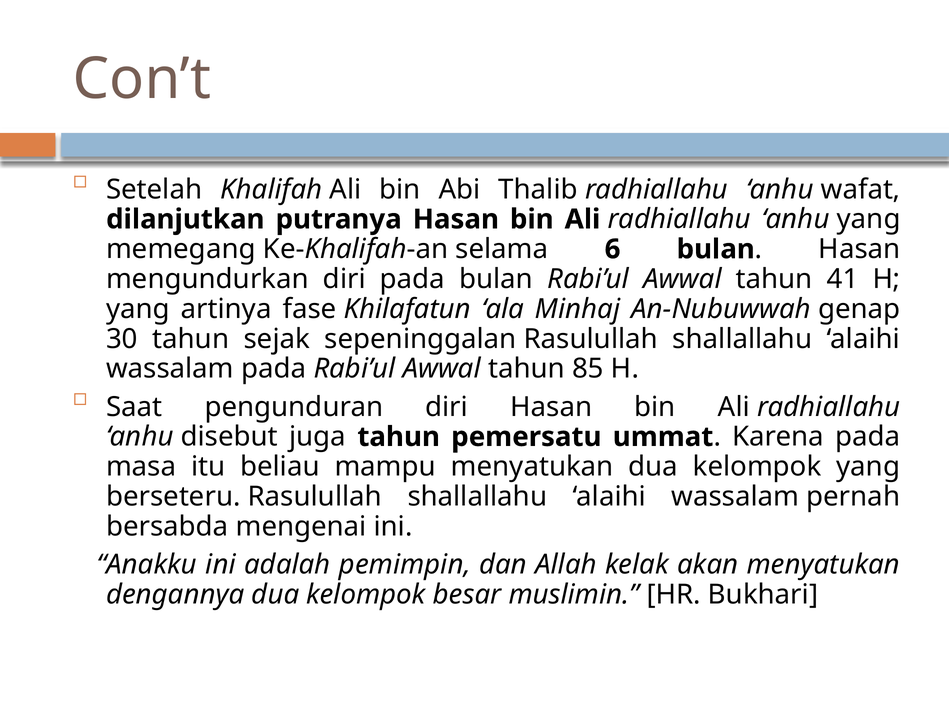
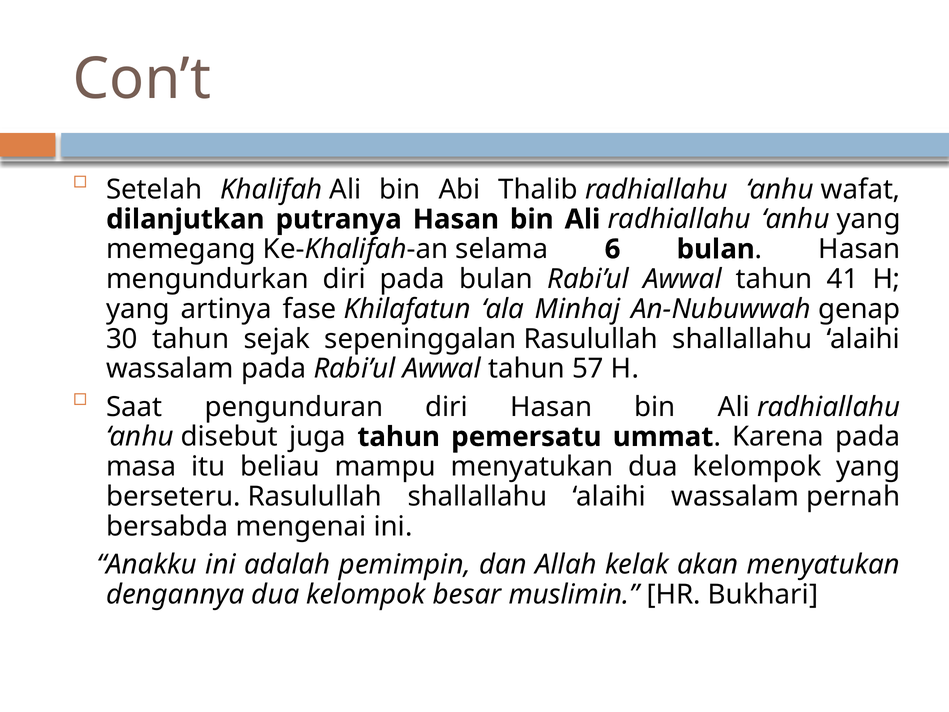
85: 85 -> 57 (588, 369)
